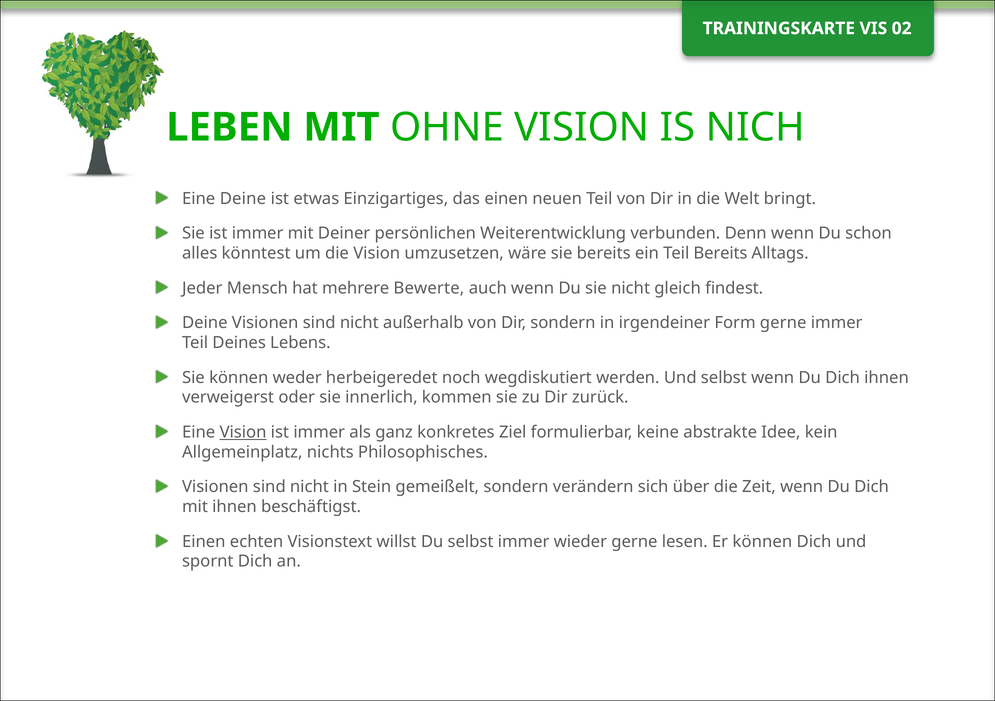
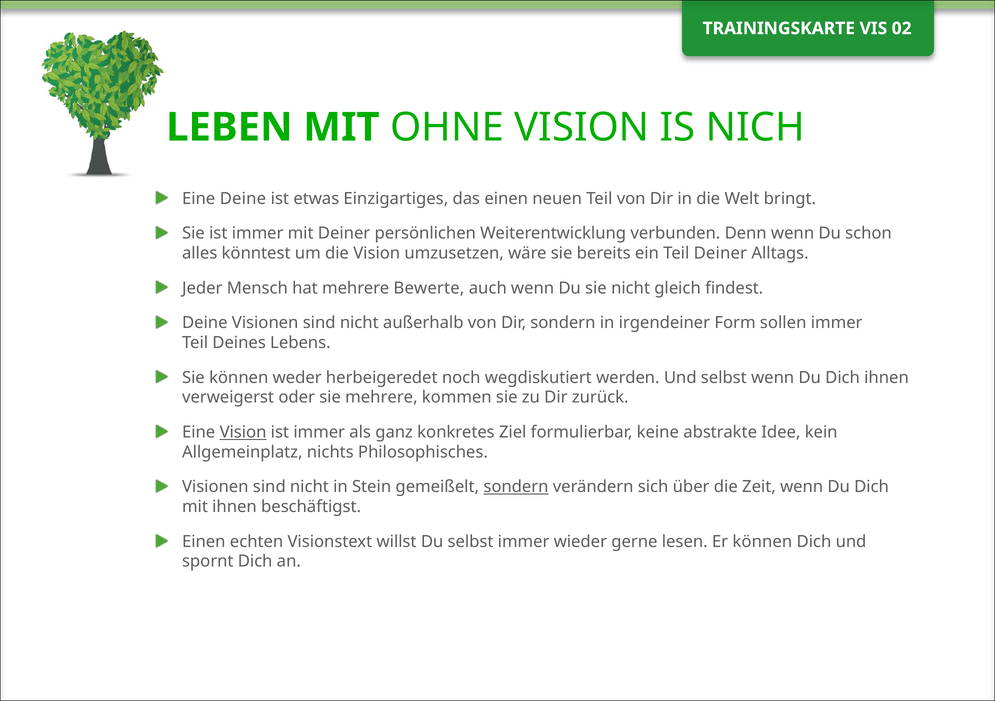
Teil Bereits: Bereits -> Deiner (720, 253)
Form gerne: gerne -> sollen (783, 323)
sie innerlich: innerlich -> mehrere (381, 398)
sondern underline: none -> present (516, 487)
